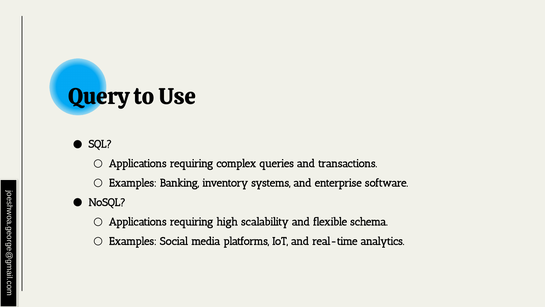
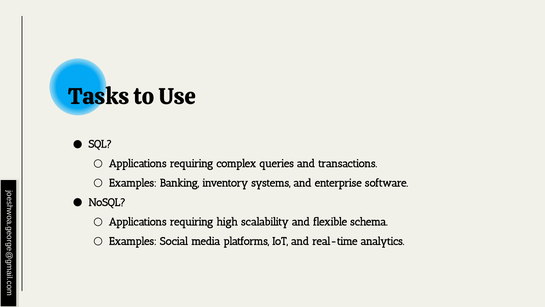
Query: Query -> Tasks (99, 96)
